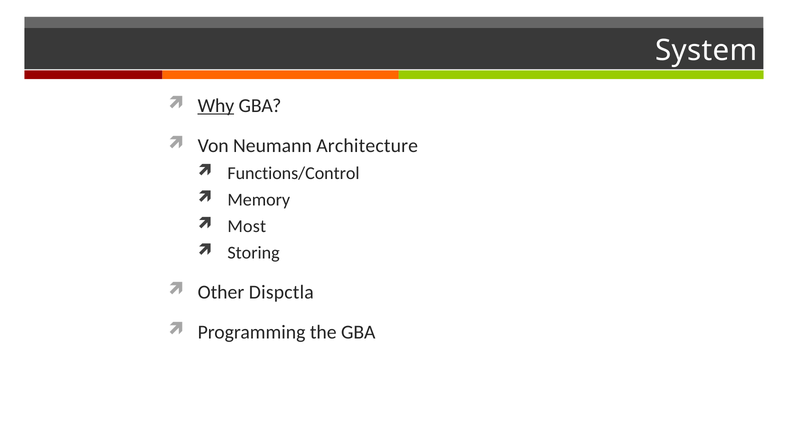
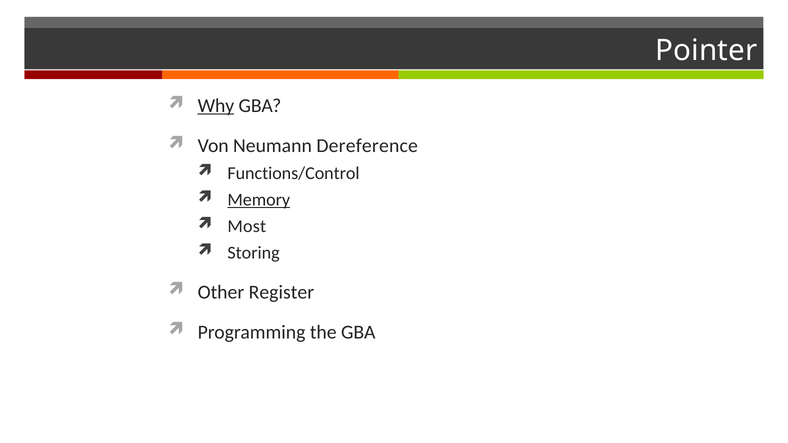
System: System -> Pointer (706, 51)
Architecture: Architecture -> Dereference (367, 146)
Memory underline: none -> present (259, 200)
Dispctla: Dispctla -> Register (281, 292)
